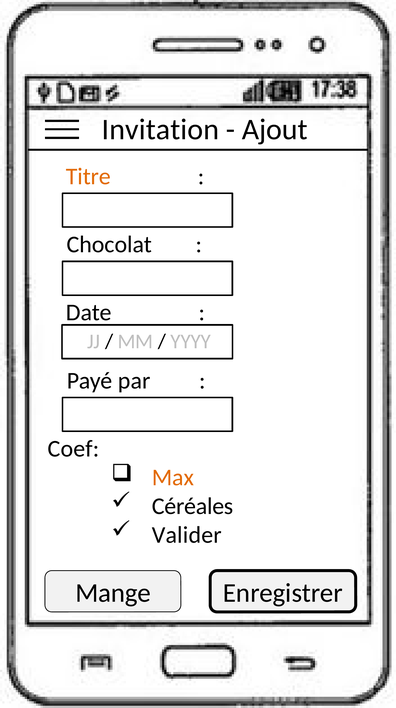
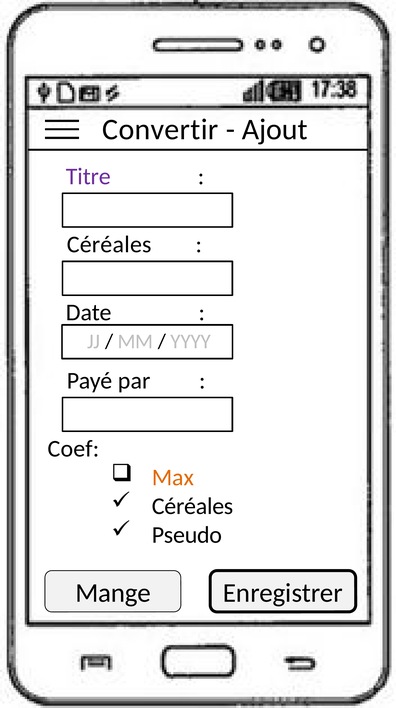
Invitation: Invitation -> Convertir (160, 129)
Titre colour: orange -> purple (88, 176)
Chocolat: Chocolat -> Céréales (109, 244)
Valider: Valider -> Pseudo (187, 534)
